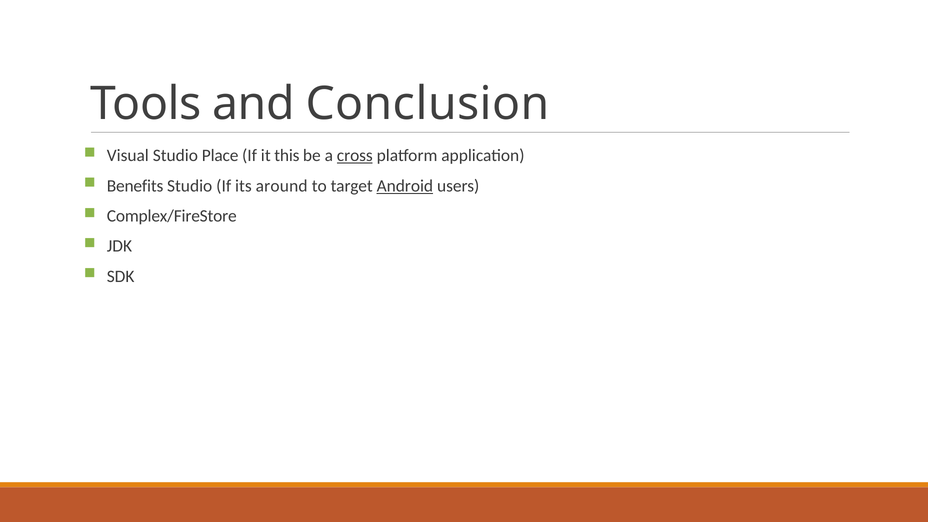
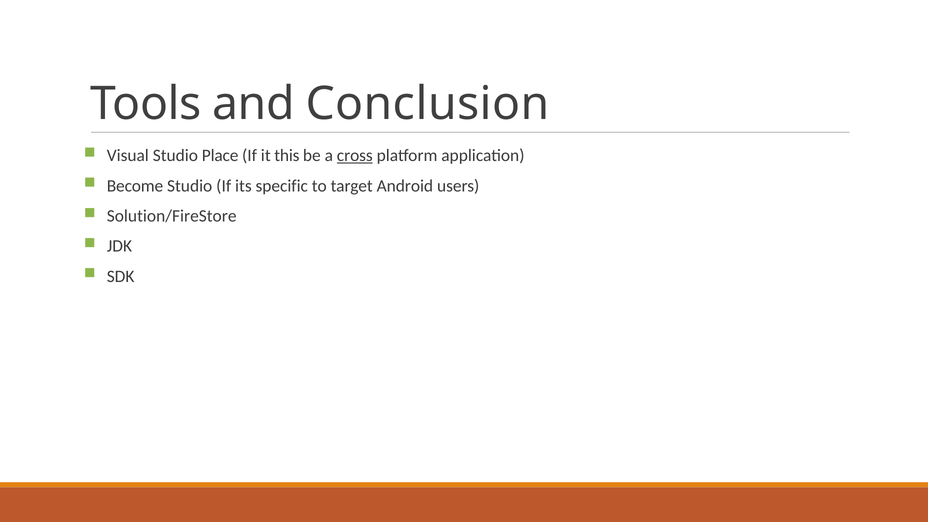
Benefits: Benefits -> Become (135, 186)
around: around -> specific (282, 186)
Android underline: present -> none (405, 186)
Complex/FireStore: Complex/FireStore -> Solution/FireStore (172, 216)
